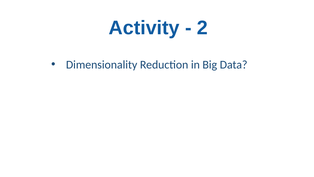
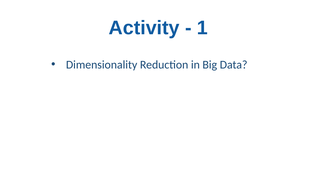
2: 2 -> 1 (202, 28)
